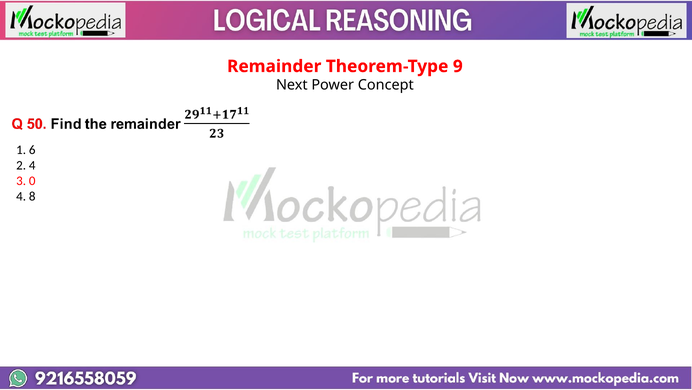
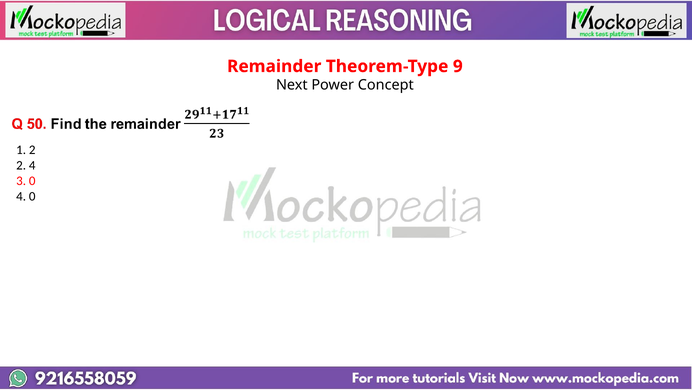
1 6: 6 -> 2 (32, 150)
4 8: 8 -> 0 (32, 196)
